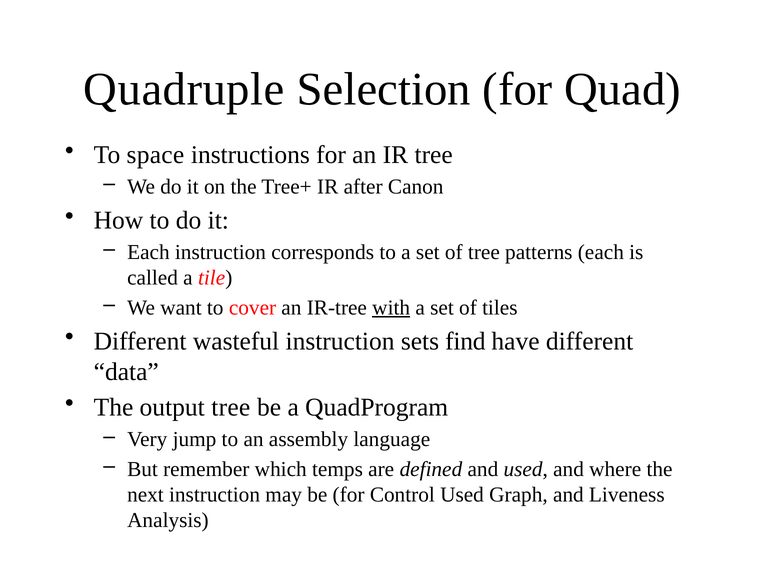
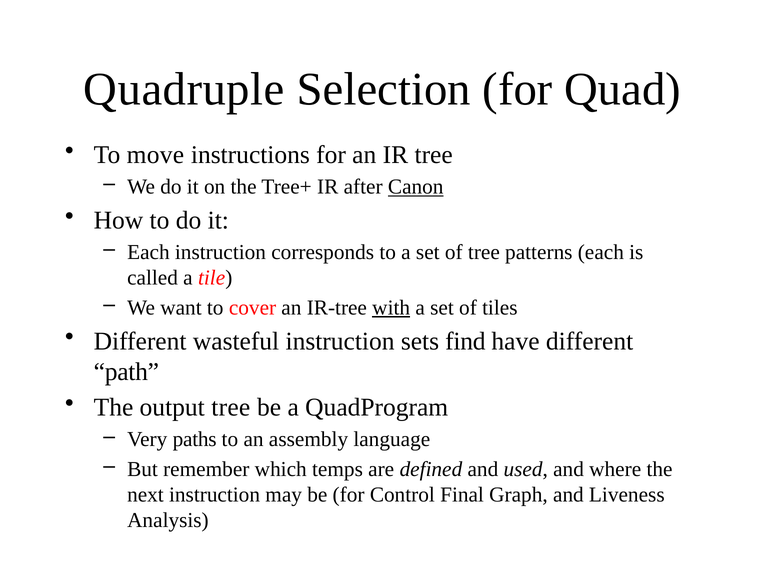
space: space -> move (155, 155)
Canon underline: none -> present (416, 187)
data: data -> path (126, 372)
jump: jump -> paths (195, 439)
Control Used: Used -> Final (462, 495)
